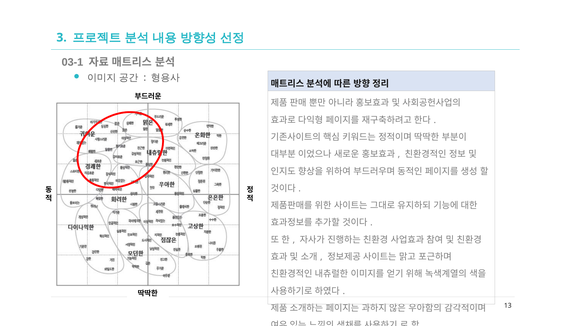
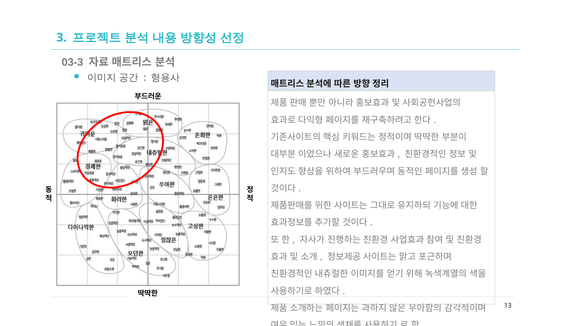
03-1: 03-1 -> 03-3 (72, 62)
